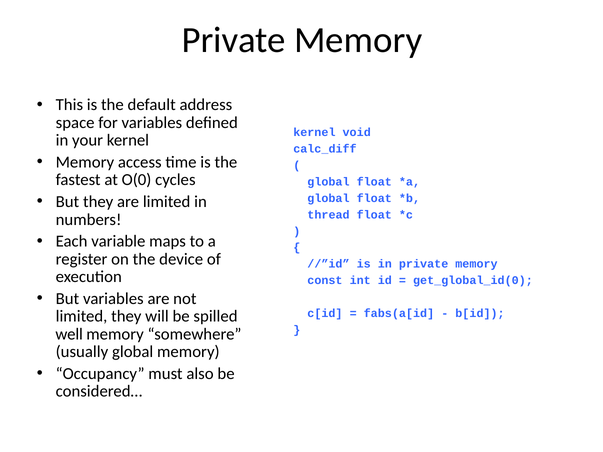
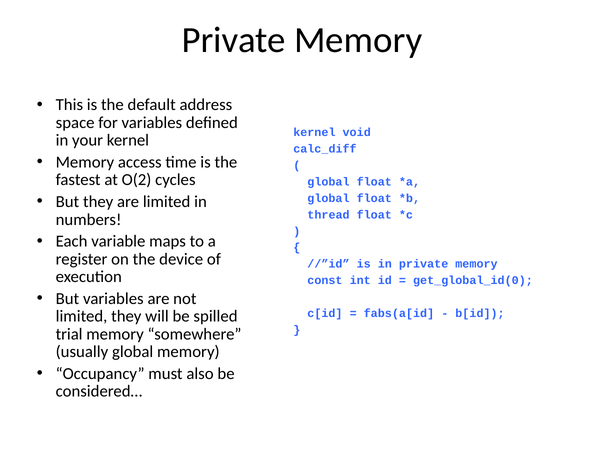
O(0: O(0 -> O(2 (137, 180)
well: well -> trial (69, 334)
